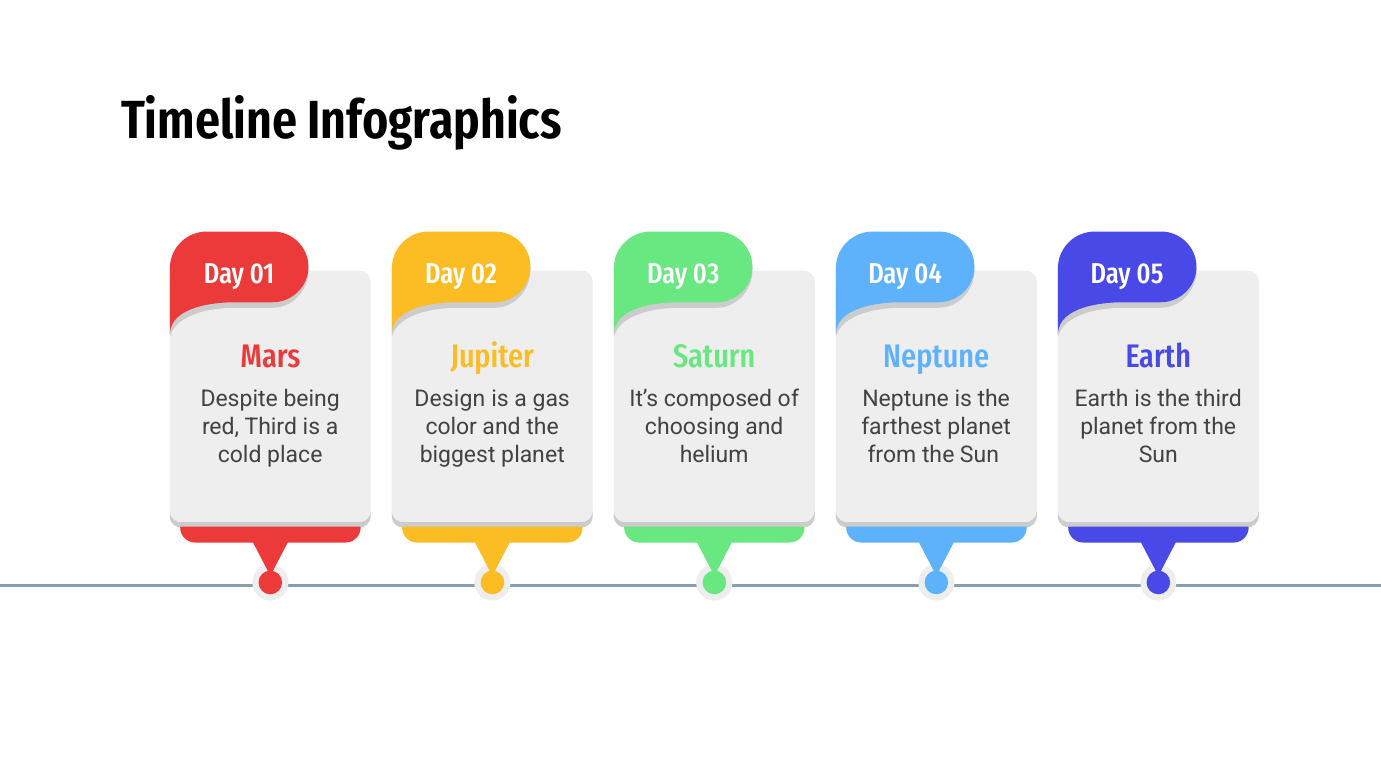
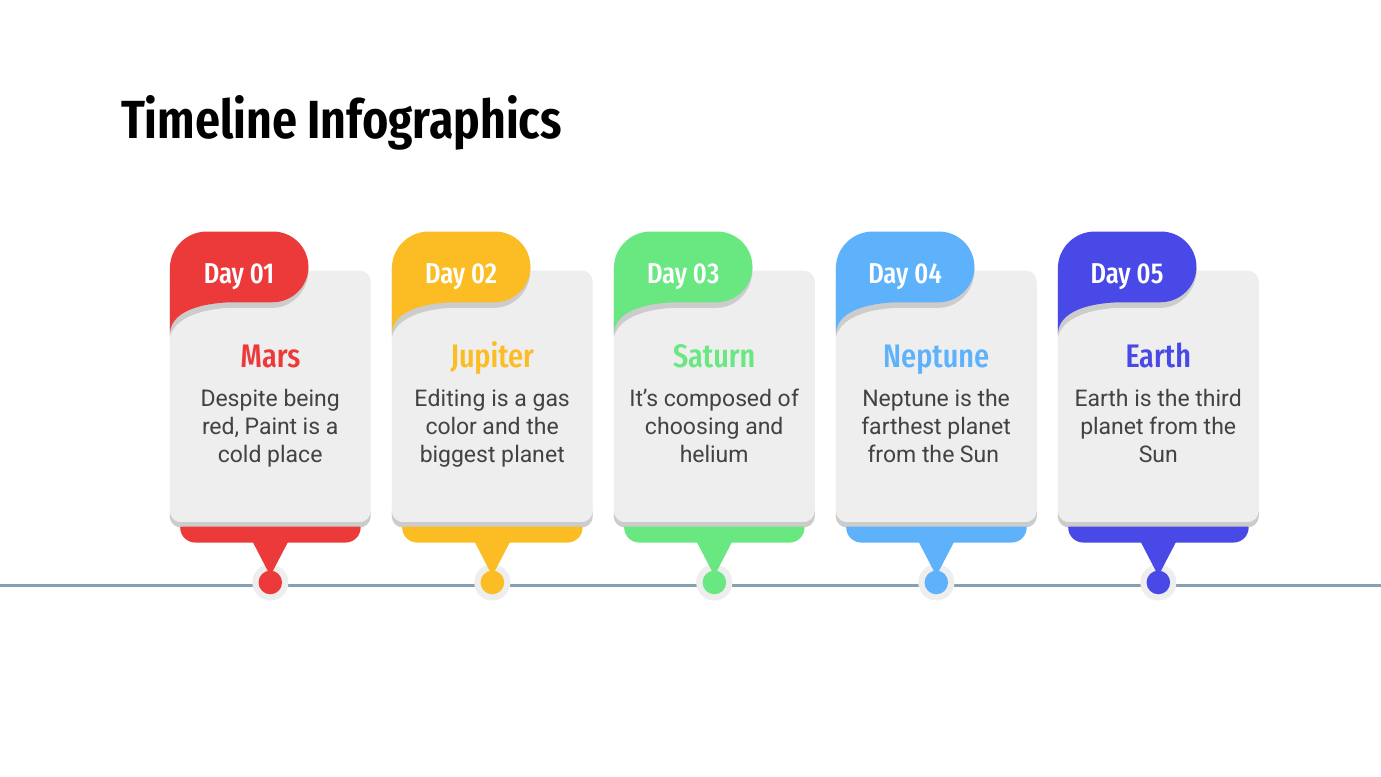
Design: Design -> Editing (450, 399)
red Third: Third -> Paint (271, 427)
